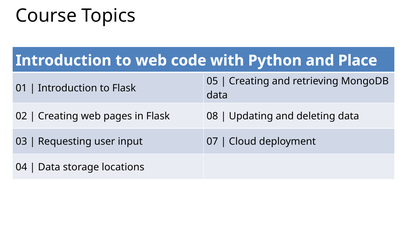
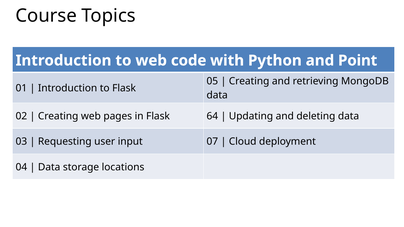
Place: Place -> Point (358, 61)
08: 08 -> 64 (212, 116)
